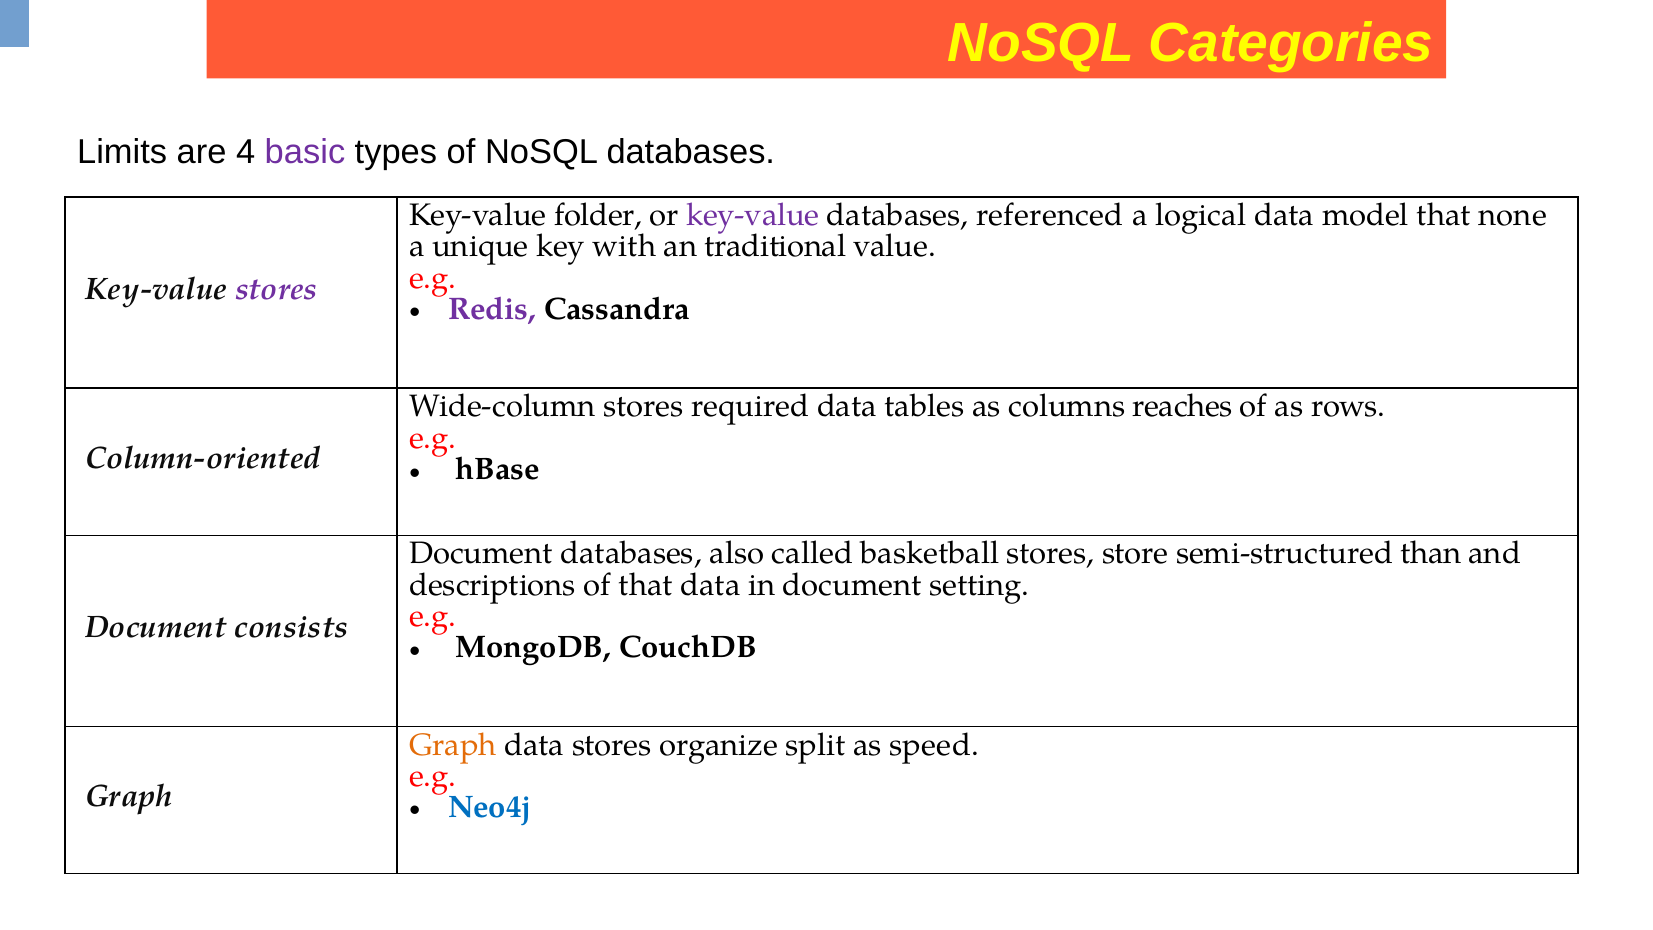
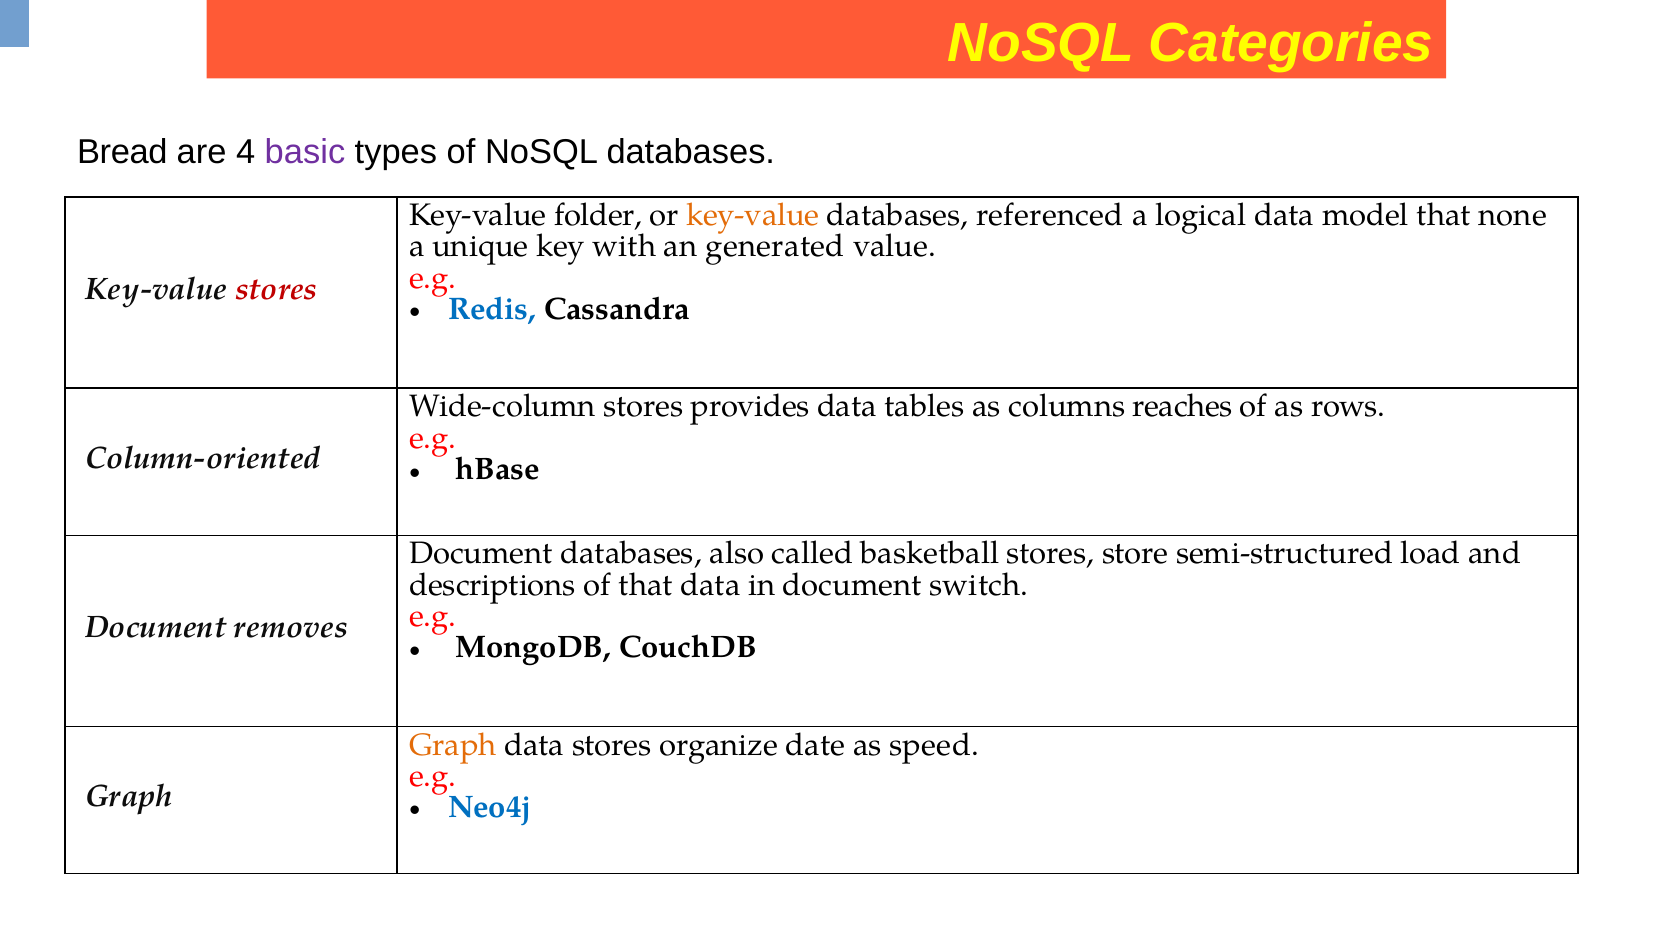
Limits: Limits -> Bread (122, 152)
key-value colour: purple -> orange (753, 215)
traditional: traditional -> generated (775, 247)
stores colour: purple -> red (276, 289)
Redis colour: purple -> blue (492, 309)
required: required -> provides (750, 407)
than: than -> load (1431, 554)
setting: setting -> switch (979, 585)
consists: consists -> removes (291, 627)
split: split -> date (815, 745)
